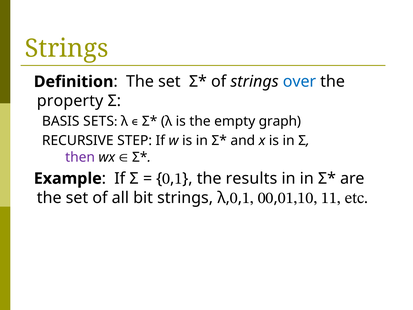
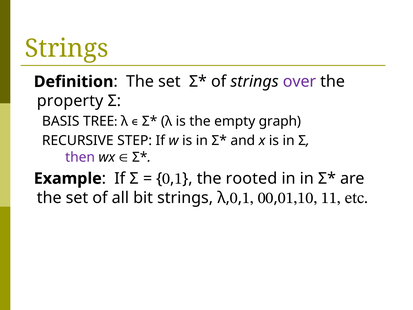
over colour: blue -> purple (299, 82)
SETS: SETS -> TREE (99, 121)
results: results -> rooted (251, 178)
